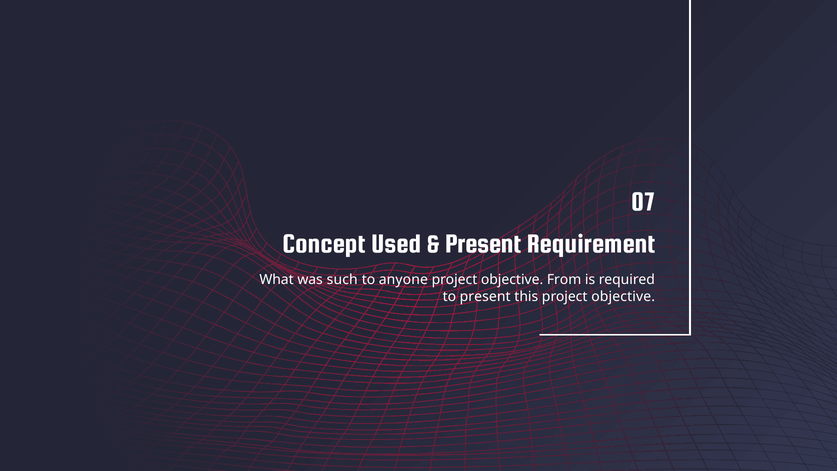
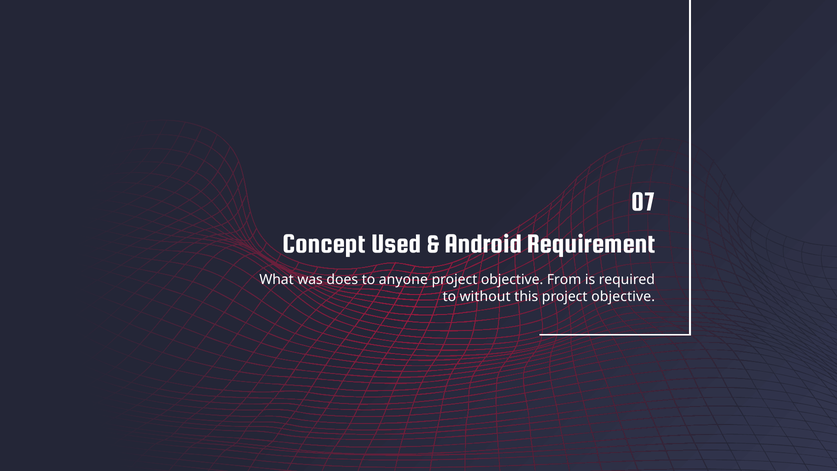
Present: Present -> Android (483, 243)
such: such -> does (342, 280)
to present: present -> without (485, 296)
